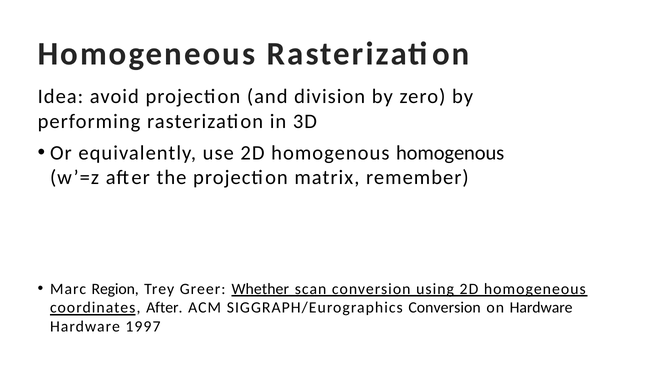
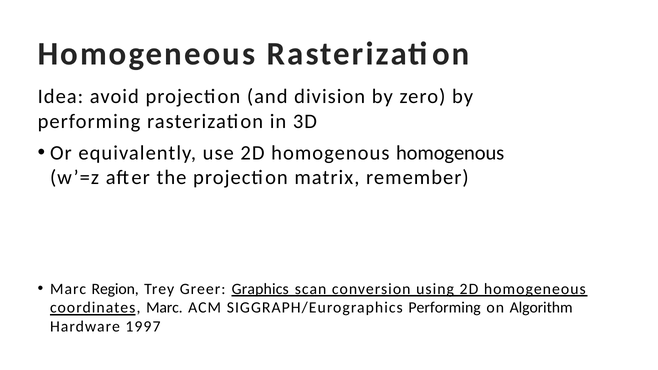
Whether: Whether -> Graphics (260, 289)
coordinates After: After -> Marc (164, 308)
SIGGRAPH/Eurographics Conversion: Conversion -> Performing (445, 308)
on Hardware: Hardware -> Algorithm (541, 308)
